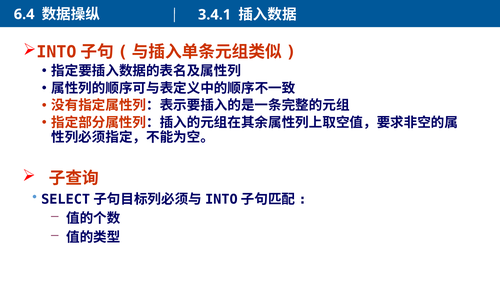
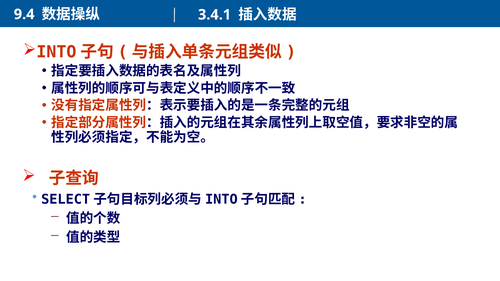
6.4: 6.4 -> 9.4 (24, 14)
